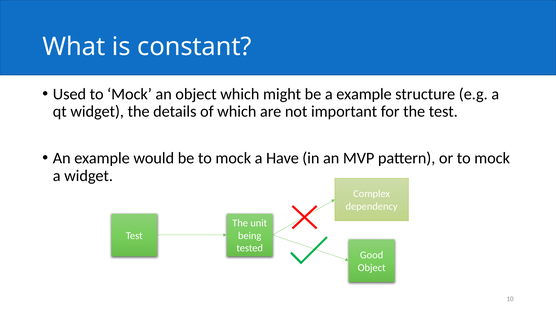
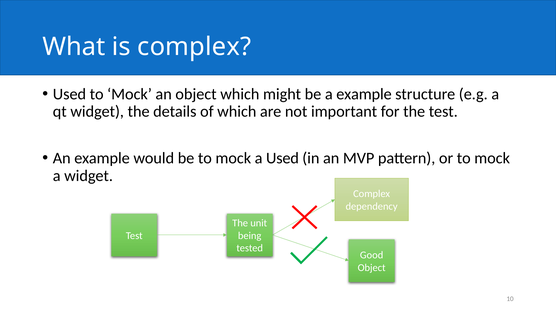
is constant: constant -> complex (194, 47)
a Have: Have -> Used (282, 158)
